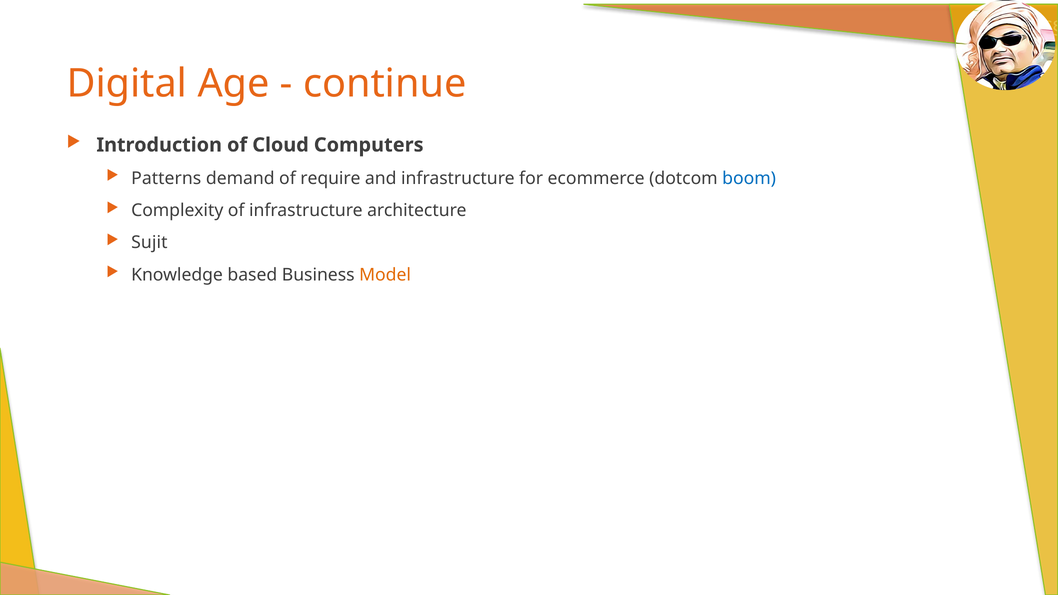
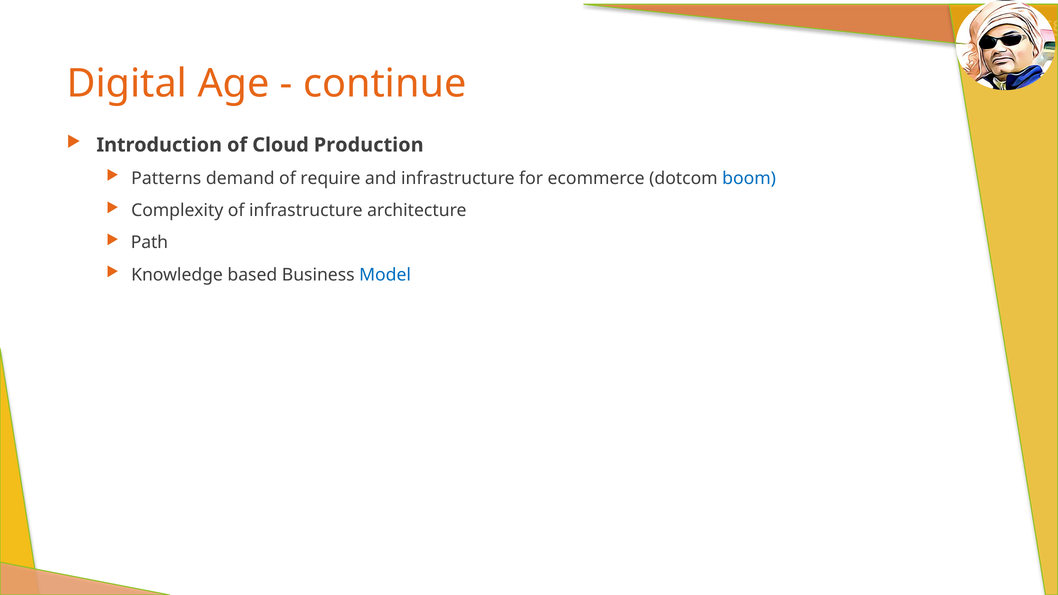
Computers: Computers -> Production (369, 145)
Sujit: Sujit -> Path (149, 243)
Model colour: orange -> blue (385, 275)
